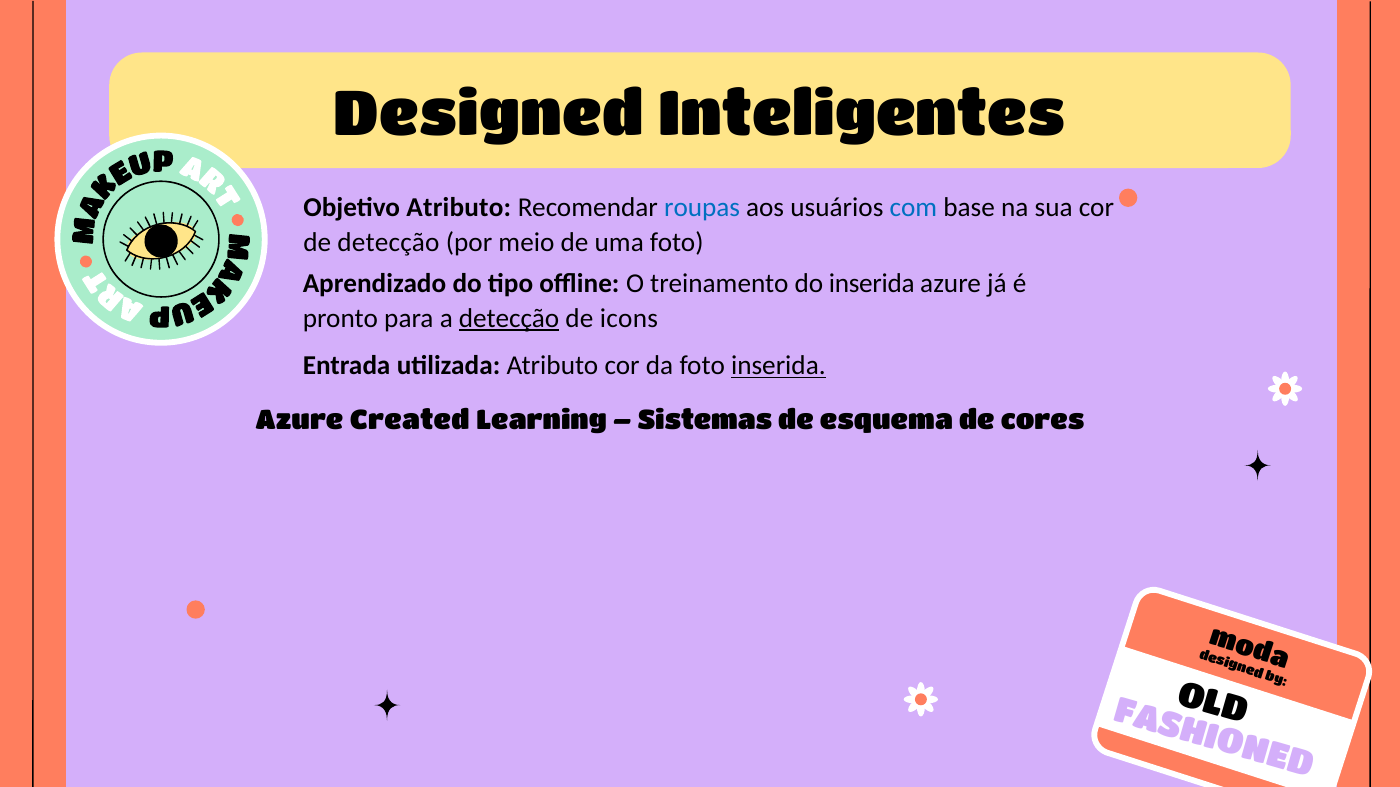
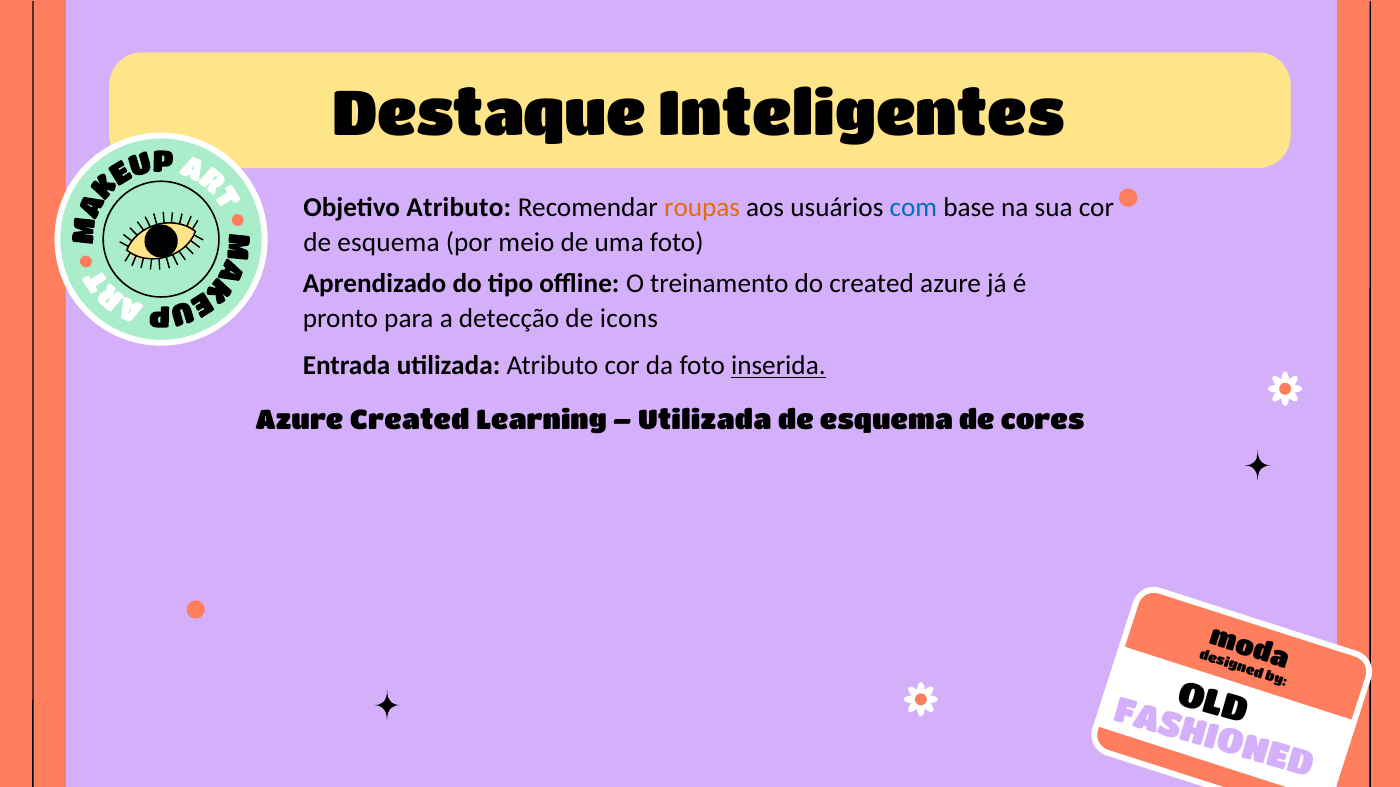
Designed: Designed -> Destaque (489, 115)
roupas colour: blue -> orange (702, 208)
detecção: detecção -> esquema (388, 243)
do inserida: inserida -> created (872, 284)
detecção underline: present -> none (509, 319)
Sistemas: Sistemas -> Utilizada (705, 421)
